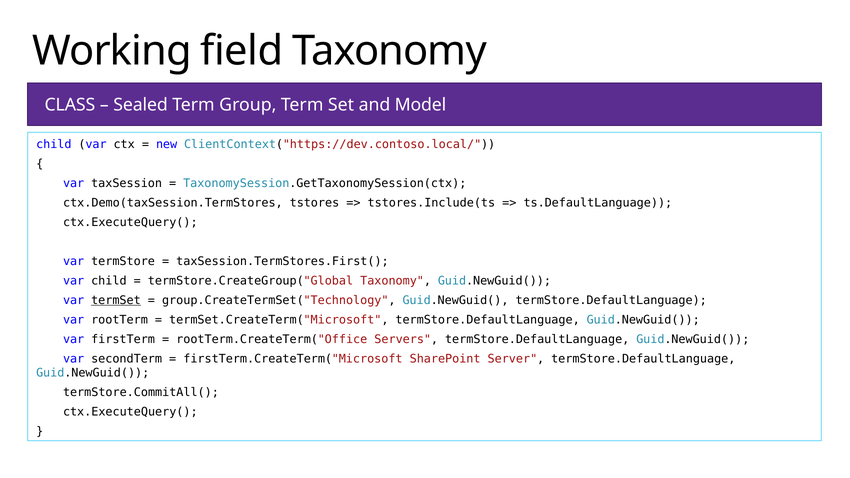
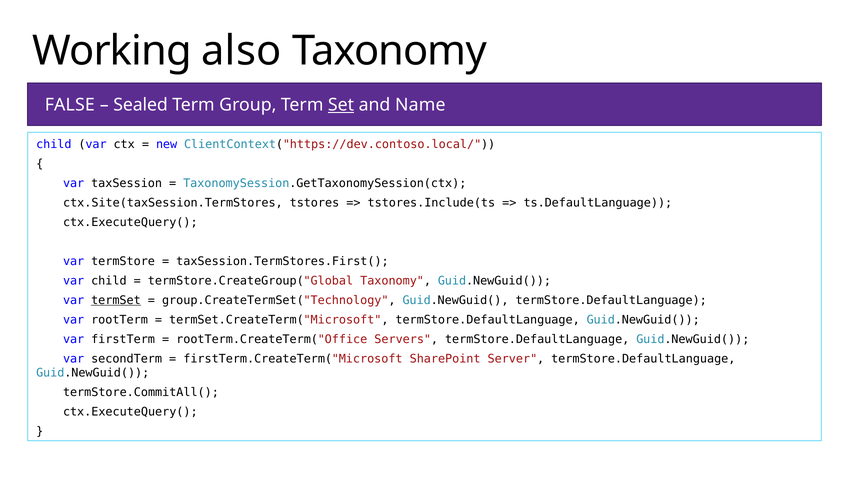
field: field -> also (241, 51)
CLASS: CLASS -> FALSE (70, 105)
Set underline: none -> present (341, 105)
Model: Model -> Name (420, 105)
ctx.Demo(taxSession.TermStores: ctx.Demo(taxSession.TermStores -> ctx.Site(taxSession.TermStores (173, 203)
